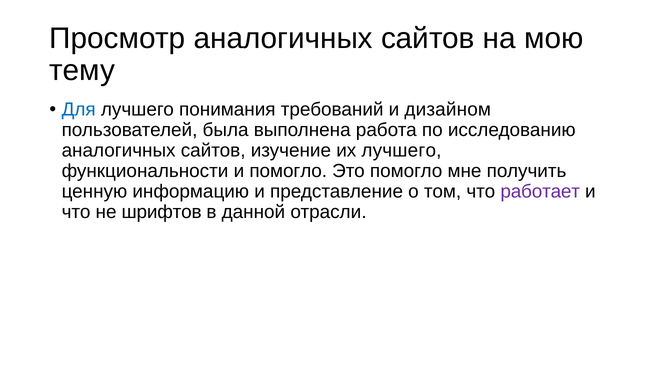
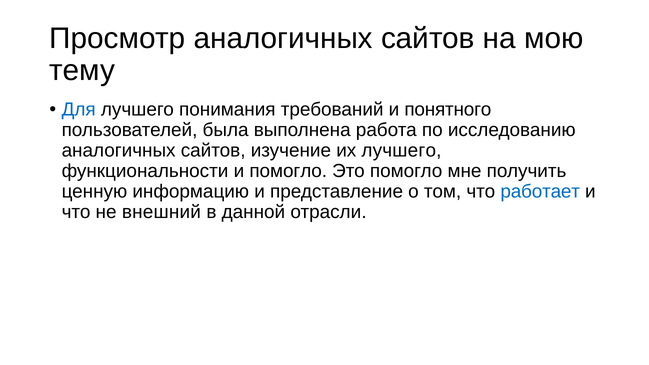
дизайном: дизайном -> понятного (448, 110)
работает colour: purple -> blue (540, 192)
шрифтов: шрифтов -> внешний (161, 212)
